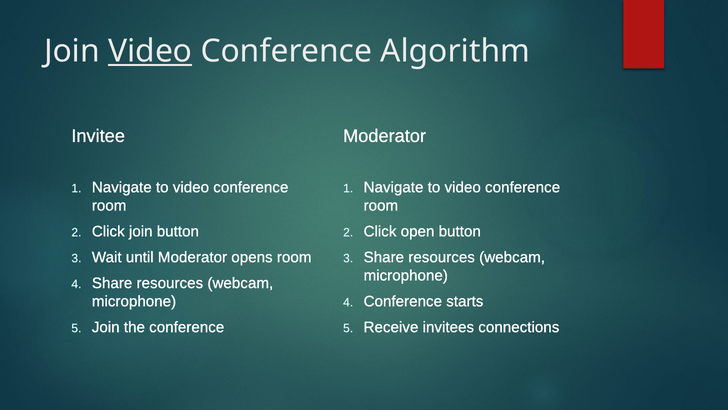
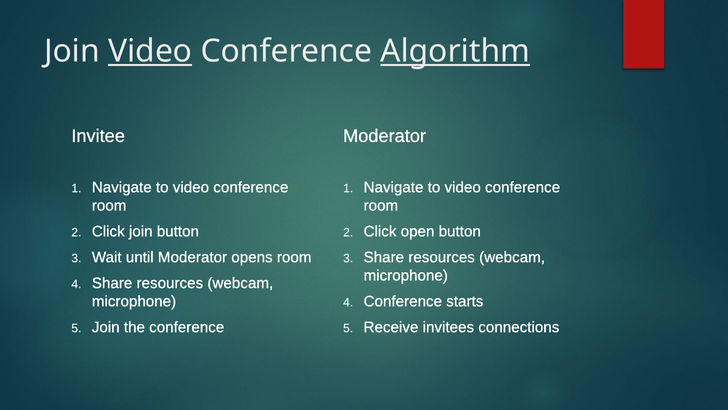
Algorithm underline: none -> present (455, 51)
